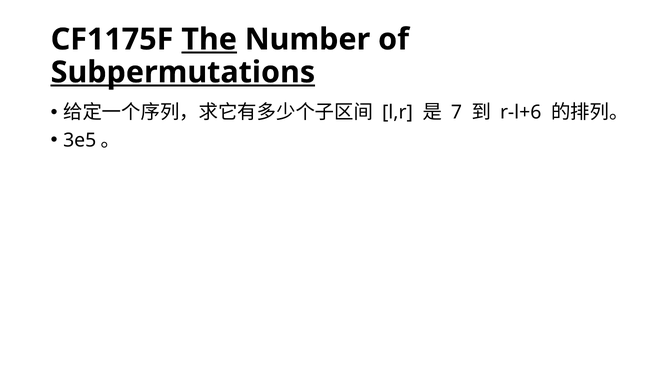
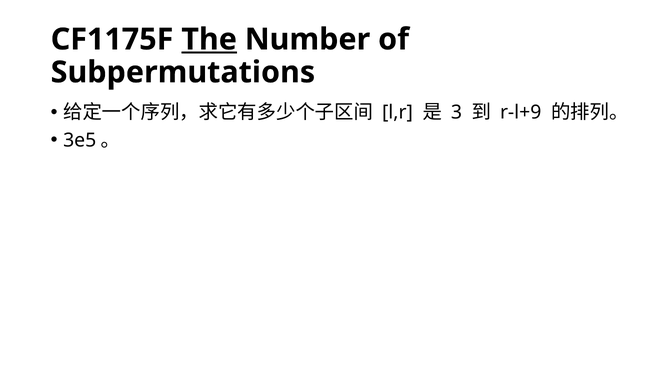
Subpermutations underline: present -> none (183, 72)
7: 7 -> 3 (457, 112)
r-l+6: r-l+6 -> r-l+9 (521, 112)
